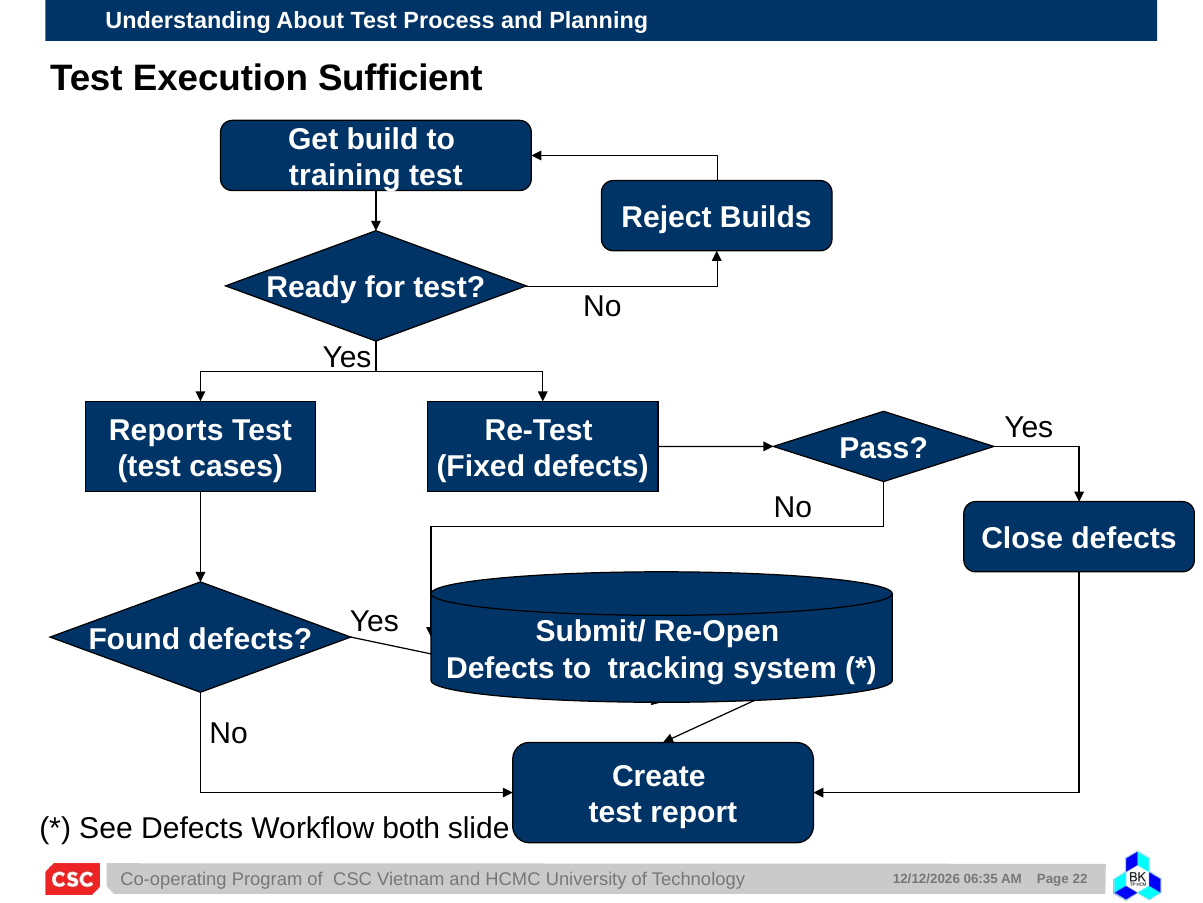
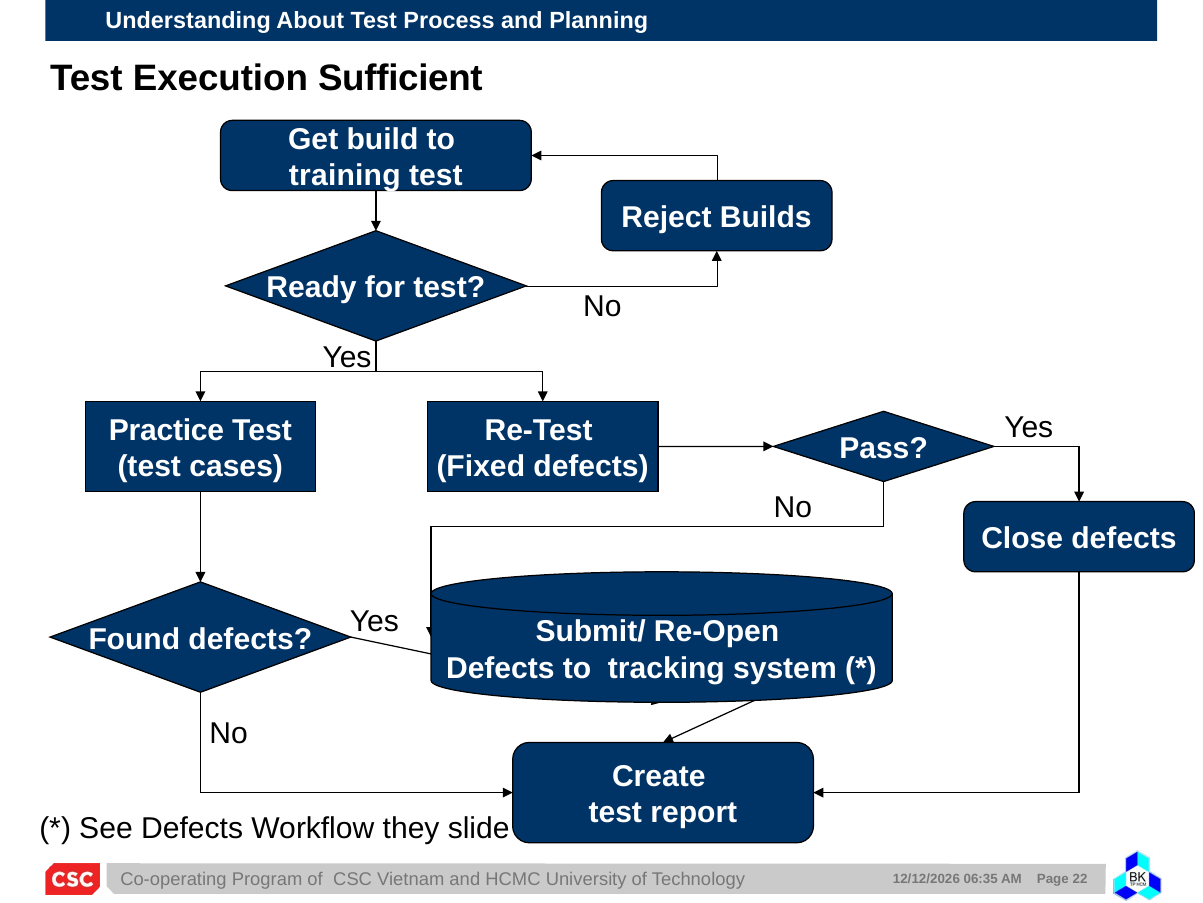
Reports: Reports -> Practice (166, 430)
both: both -> they (411, 828)
